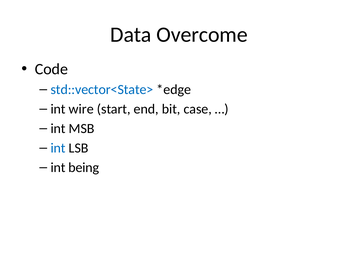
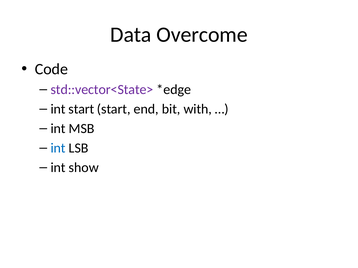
std::vector<State> colour: blue -> purple (102, 90)
int wire: wire -> start (81, 109)
case: case -> with (198, 109)
being: being -> show (84, 168)
